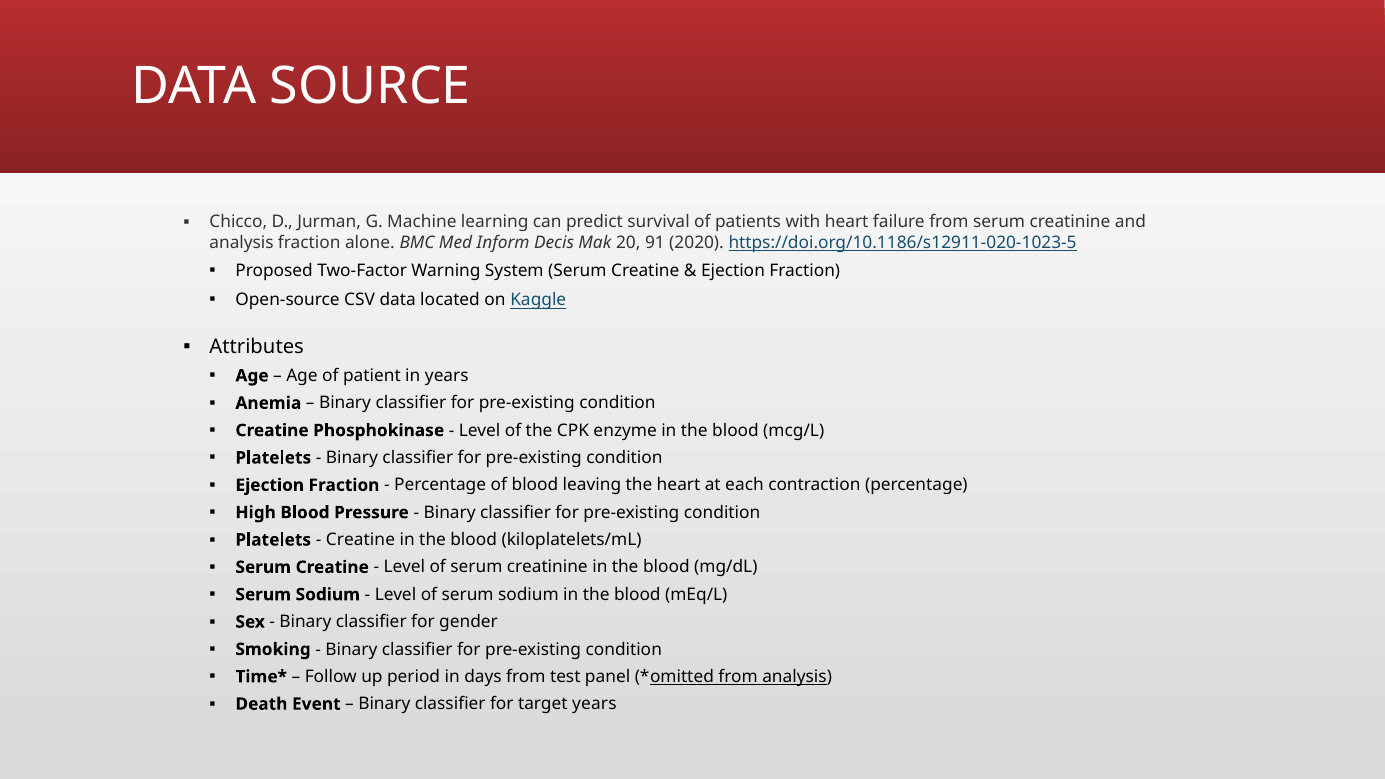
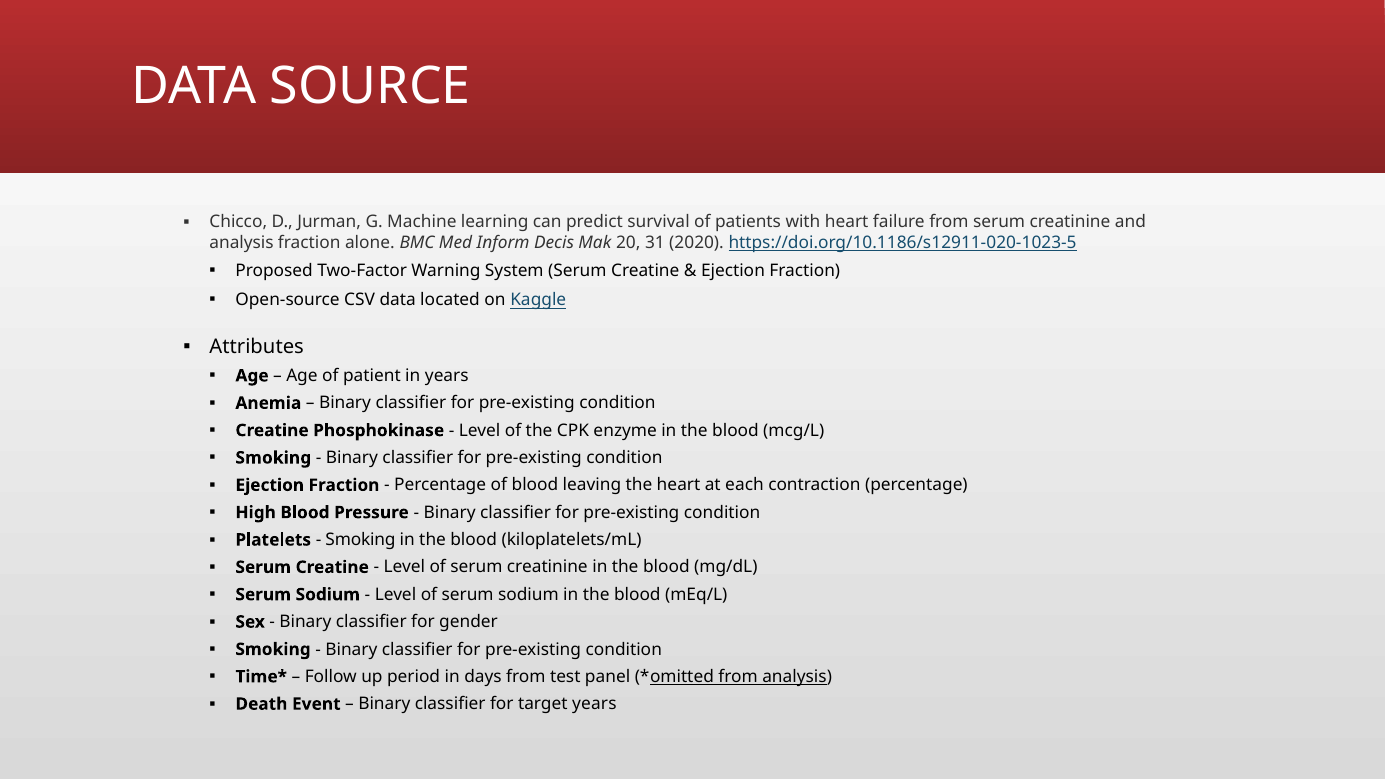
91: 91 -> 31 (655, 243)
Platelets: Platelets -> Smoking (273, 458)
Creatine: Creatine -> Smoking (361, 540)
